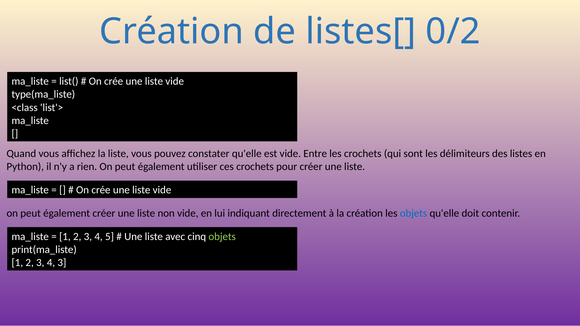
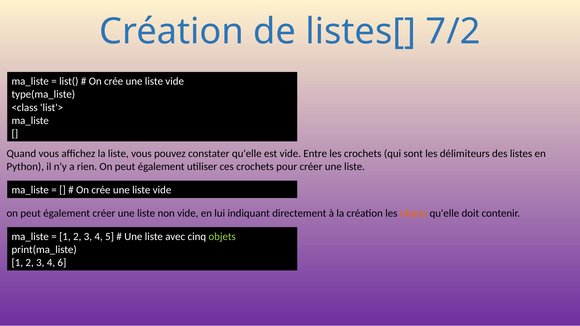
0/2: 0/2 -> 7/2 (453, 32)
objets colour: blue -> orange (413, 213)
4 3: 3 -> 6 (62, 263)
